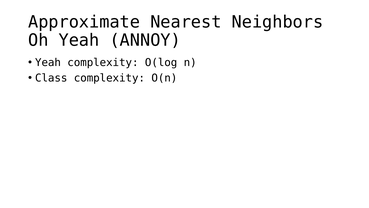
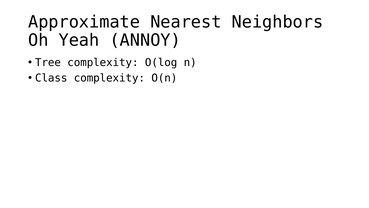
Yeah: Yeah -> Tree (48, 62)
